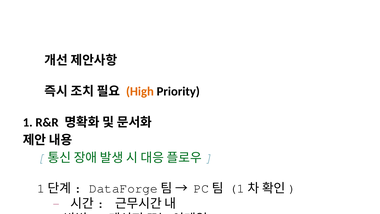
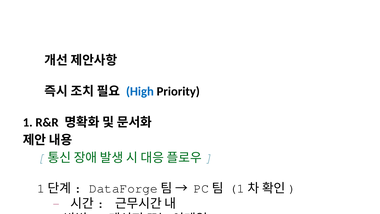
High colour: orange -> blue (140, 91)
